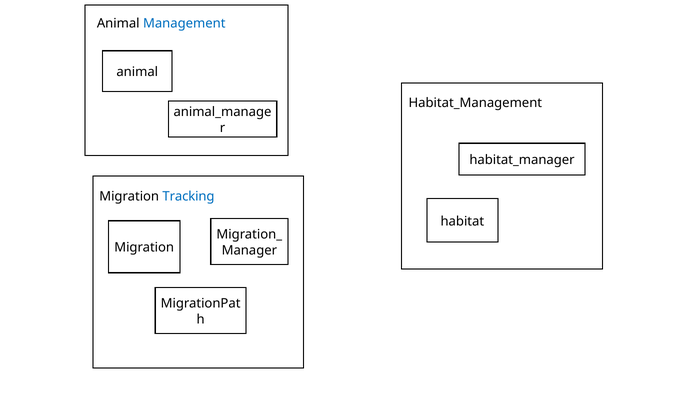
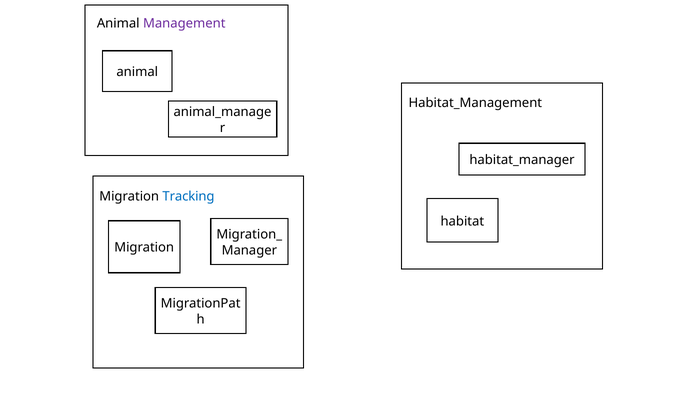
Management colour: blue -> purple (184, 23)
